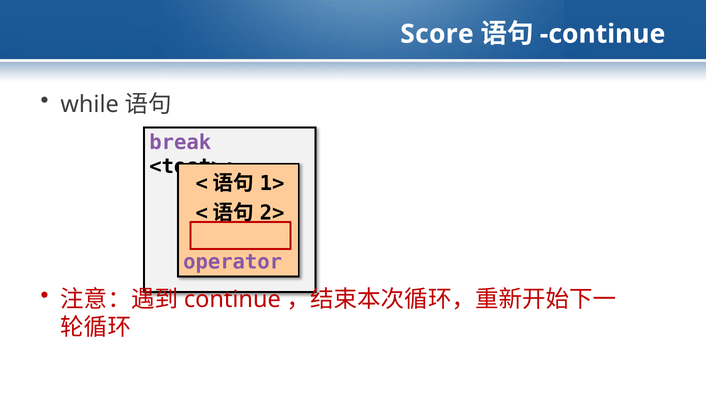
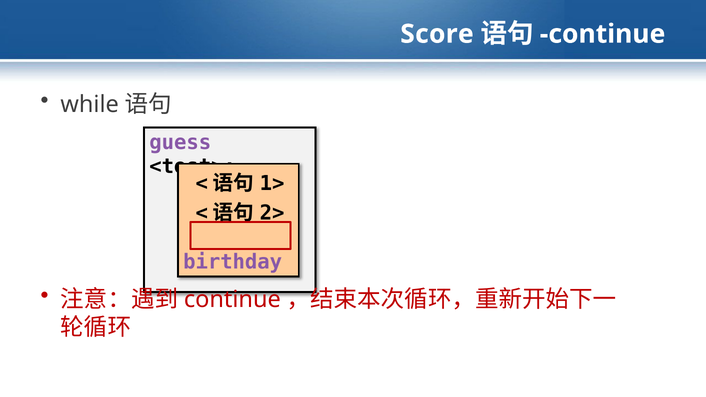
break: break -> guess (180, 143)
operator: operator -> birthday (233, 262)
